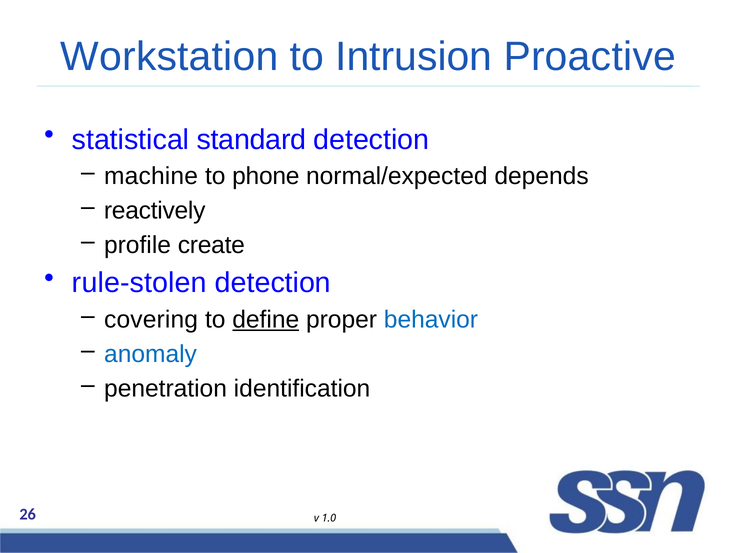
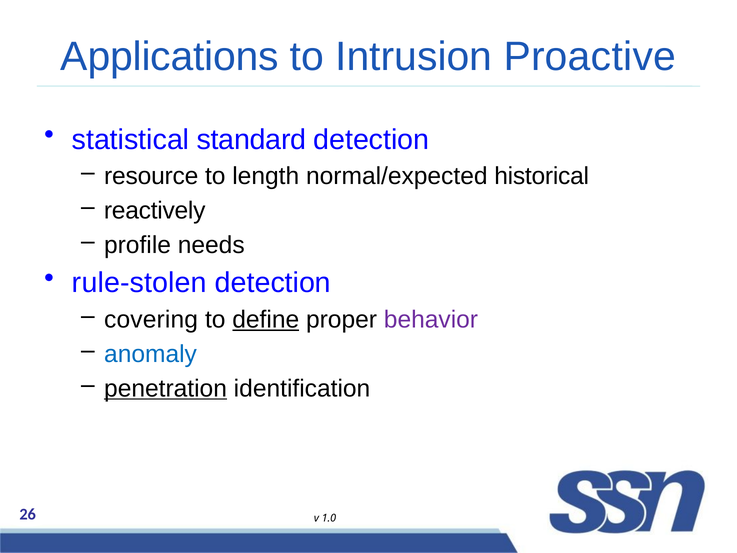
Workstation: Workstation -> Applications (170, 57)
machine: machine -> resource (151, 176)
phone: phone -> length (266, 176)
depends: depends -> historical (542, 176)
create: create -> needs (211, 245)
behavior colour: blue -> purple (431, 319)
penetration underline: none -> present (166, 388)
